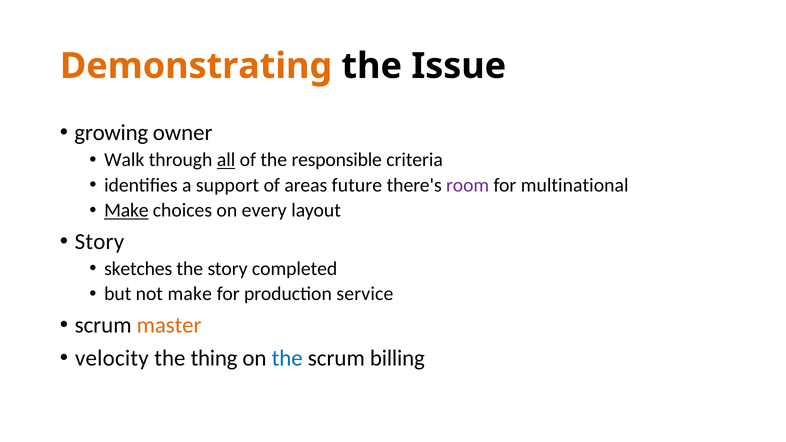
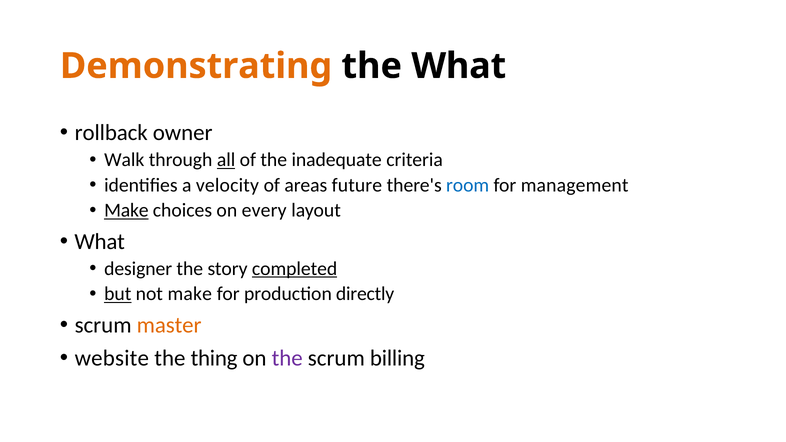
the Issue: Issue -> What (459, 66)
growing: growing -> rollback (111, 133)
responsible: responsible -> inadequate (337, 160)
support: support -> velocity (227, 185)
room colour: purple -> blue (468, 185)
multinational: multinational -> management (575, 185)
Story: Story -> What (100, 242)
sketches: sketches -> designer (138, 269)
completed underline: none -> present (295, 269)
but underline: none -> present (118, 294)
service: service -> directly (365, 294)
velocity: velocity -> website (112, 358)
the colour: blue -> purple (287, 358)
